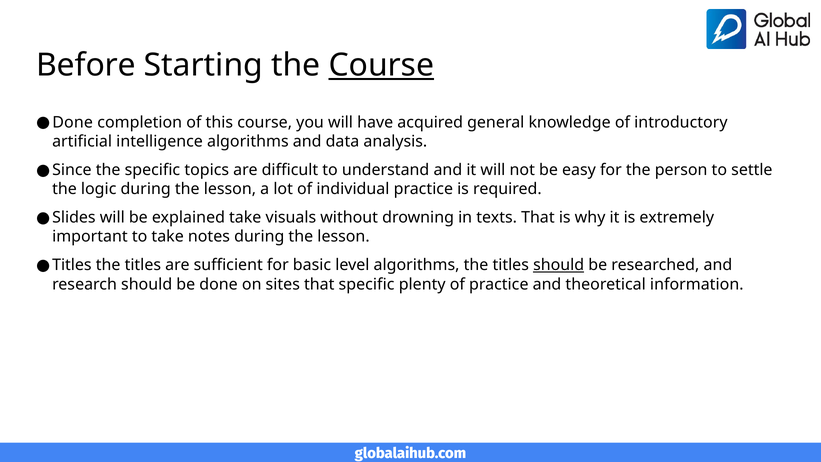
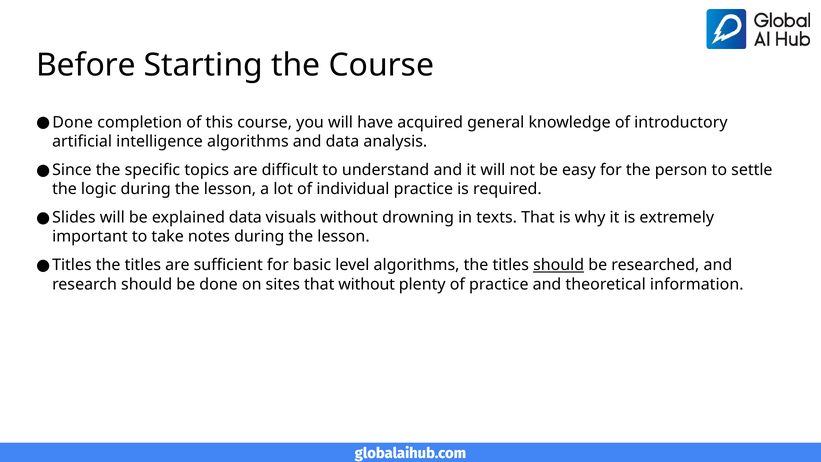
Course underline: present -> none (381, 65)
explained take: take -> data (245, 217)
that specific: specific -> without (367, 284)
